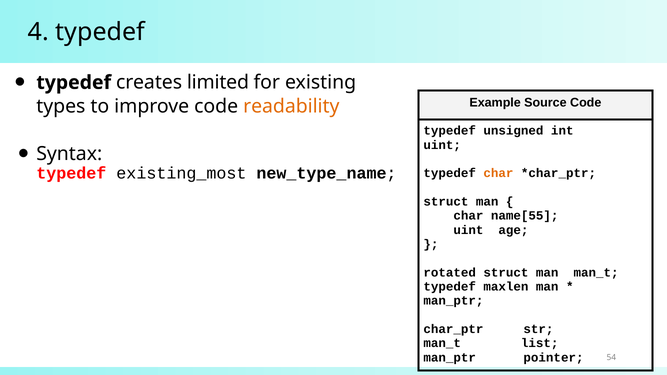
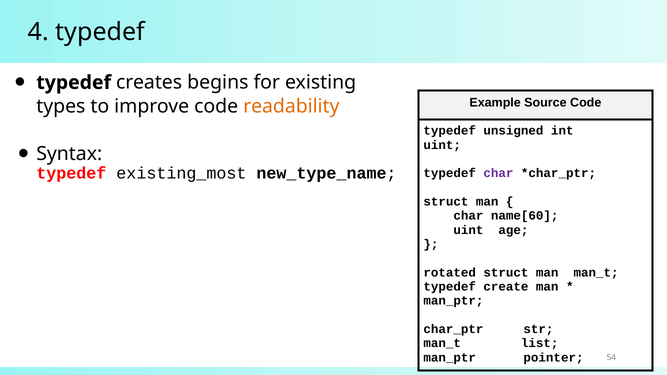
limited: limited -> begins (218, 83)
char colour: orange -> purple (498, 173)
name[55: name[55 -> name[60 (525, 216)
maxlen: maxlen -> create (506, 287)
